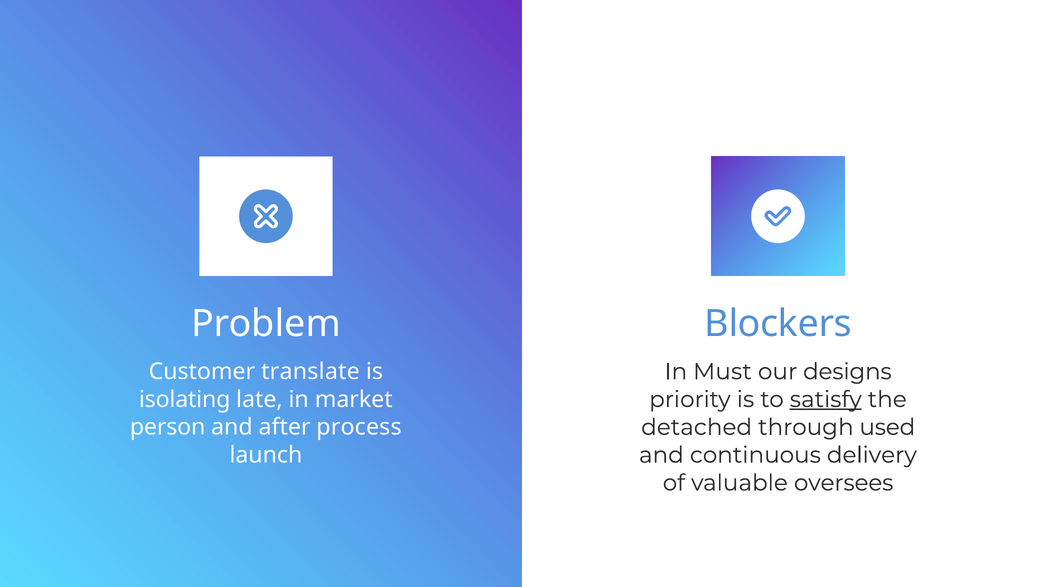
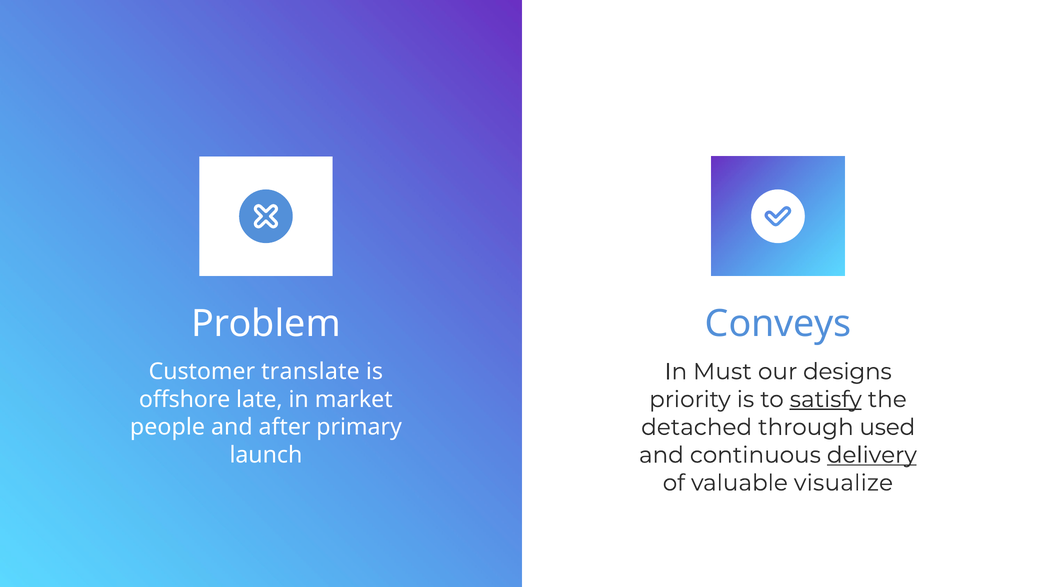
Blockers: Blockers -> Conveys (778, 324)
isolating: isolating -> offshore (185, 400)
person: person -> people (167, 427)
process: process -> primary (359, 427)
delivery underline: none -> present (872, 455)
oversees: oversees -> visualize (843, 483)
